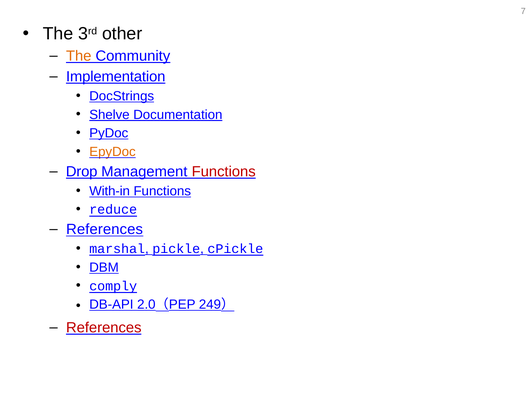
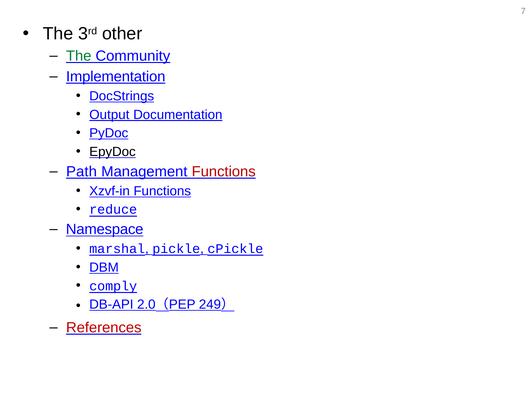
The colour: orange -> green (79, 56)
Shelve: Shelve -> Output (109, 115)
EpyDoc colour: orange -> black (112, 152)
Drop: Drop -> Path (82, 172)
With-in: With-in -> Xzvf-in (110, 191)
References: References -> Namespace (105, 230)
